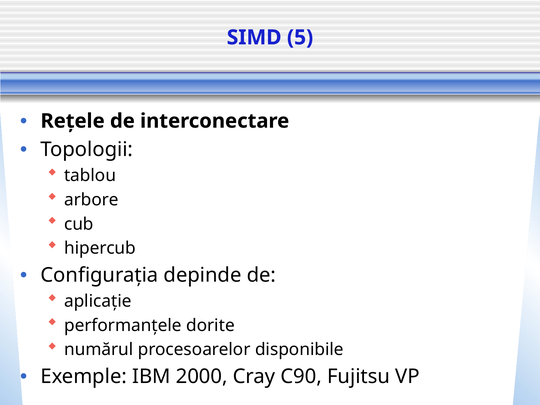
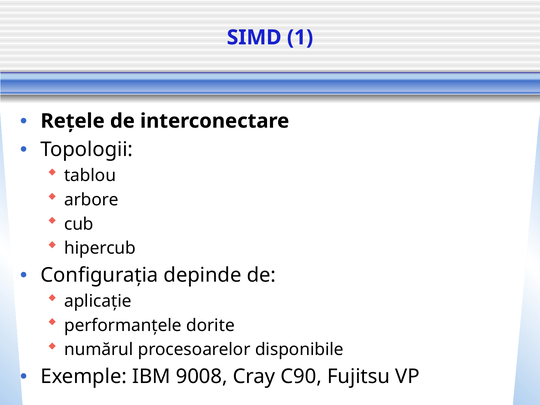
5: 5 -> 1 (300, 37)
2000: 2000 -> 9008 (202, 377)
